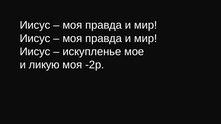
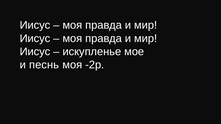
ликую: ликую -> песнь (44, 65)
